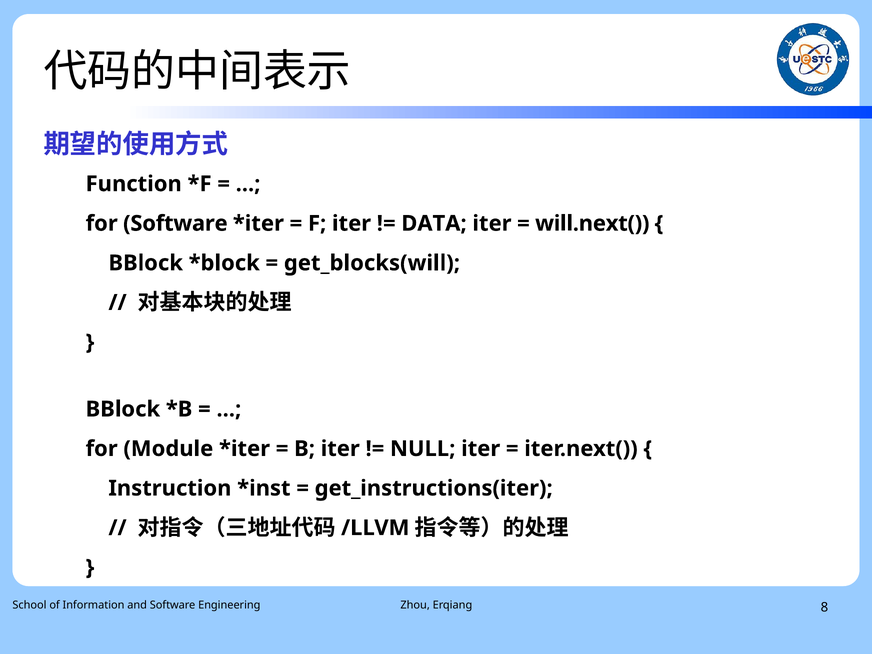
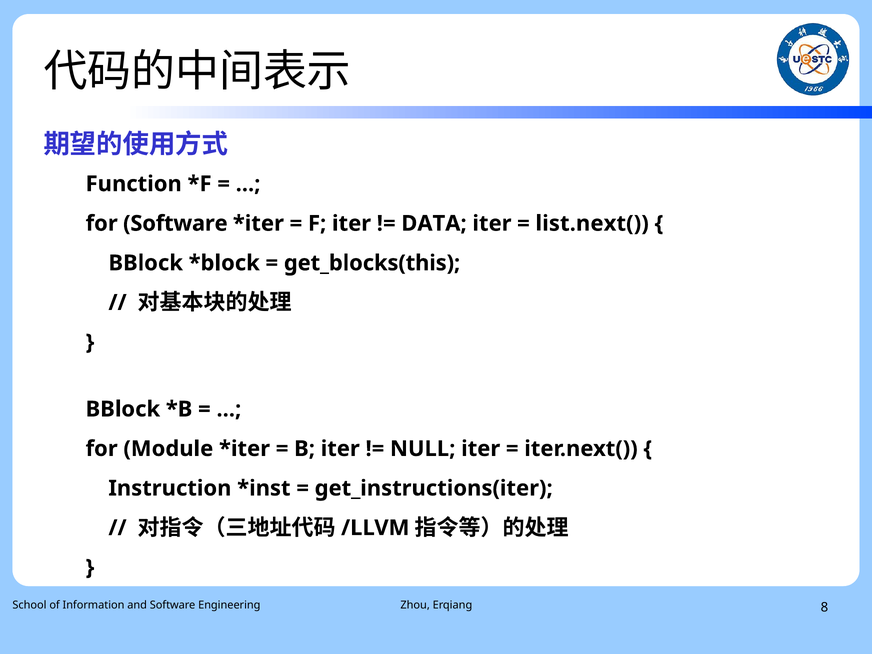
will.next(: will.next( -> list.next( (592, 223)
get_blocks(will: get_blocks(will -> get_blocks(this (372, 263)
